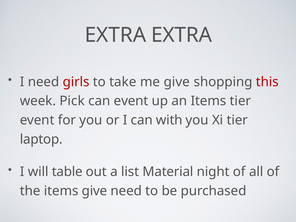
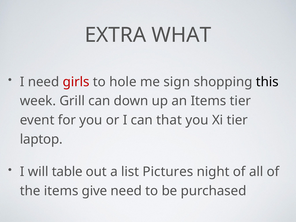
EXTRA EXTRA: EXTRA -> WHAT (181, 35)
take: take -> hole (123, 82)
me give: give -> sign (177, 82)
this colour: red -> black (267, 82)
Pick: Pick -> Grill (72, 101)
can event: event -> down (131, 101)
with: with -> that (169, 120)
Material: Material -> Pictures (168, 172)
